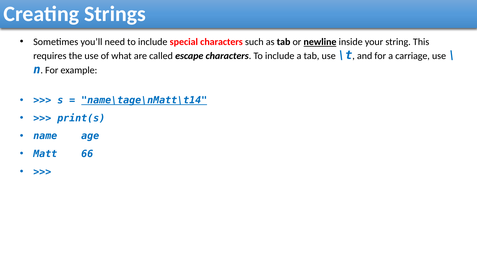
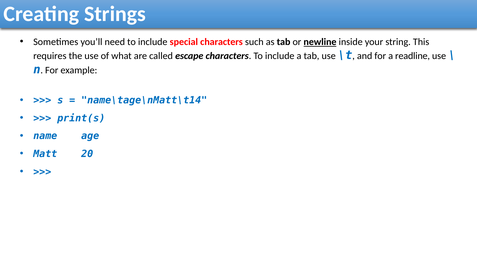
carriage: carriage -> readline (413, 56)
name\tage\nMatt\t14 underline: present -> none (144, 100)
66: 66 -> 20 (87, 154)
